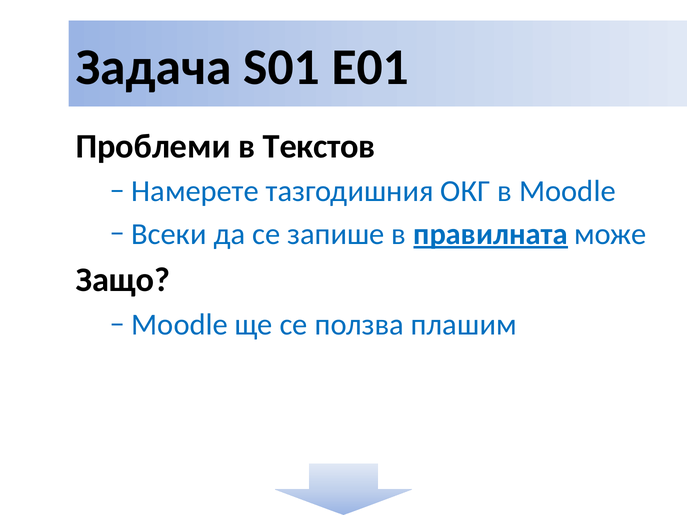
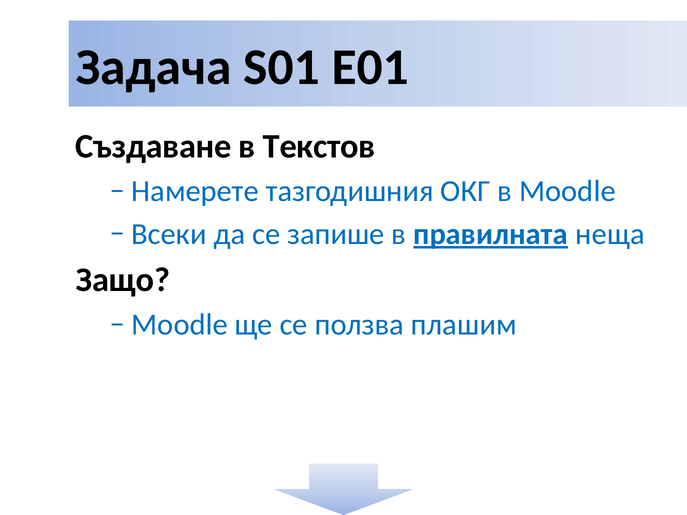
Проблеми: Проблеми -> Създаване (153, 147)
може: може -> неща (610, 234)
